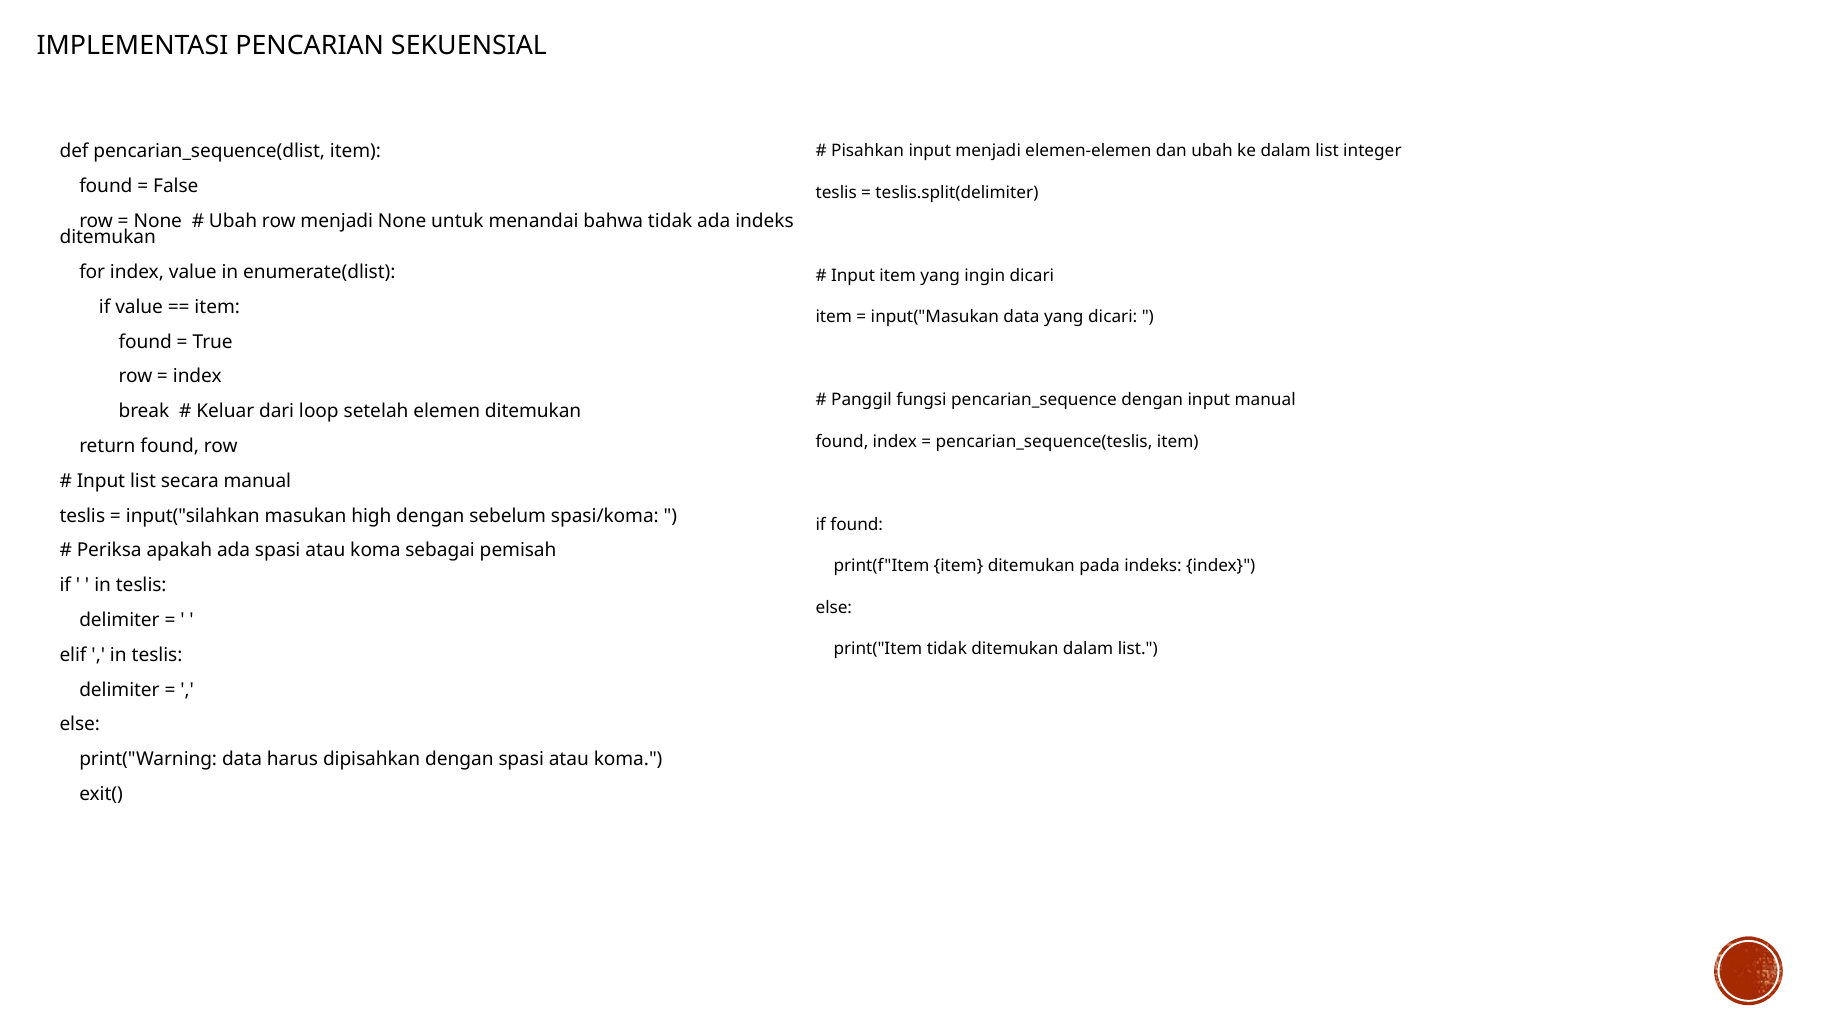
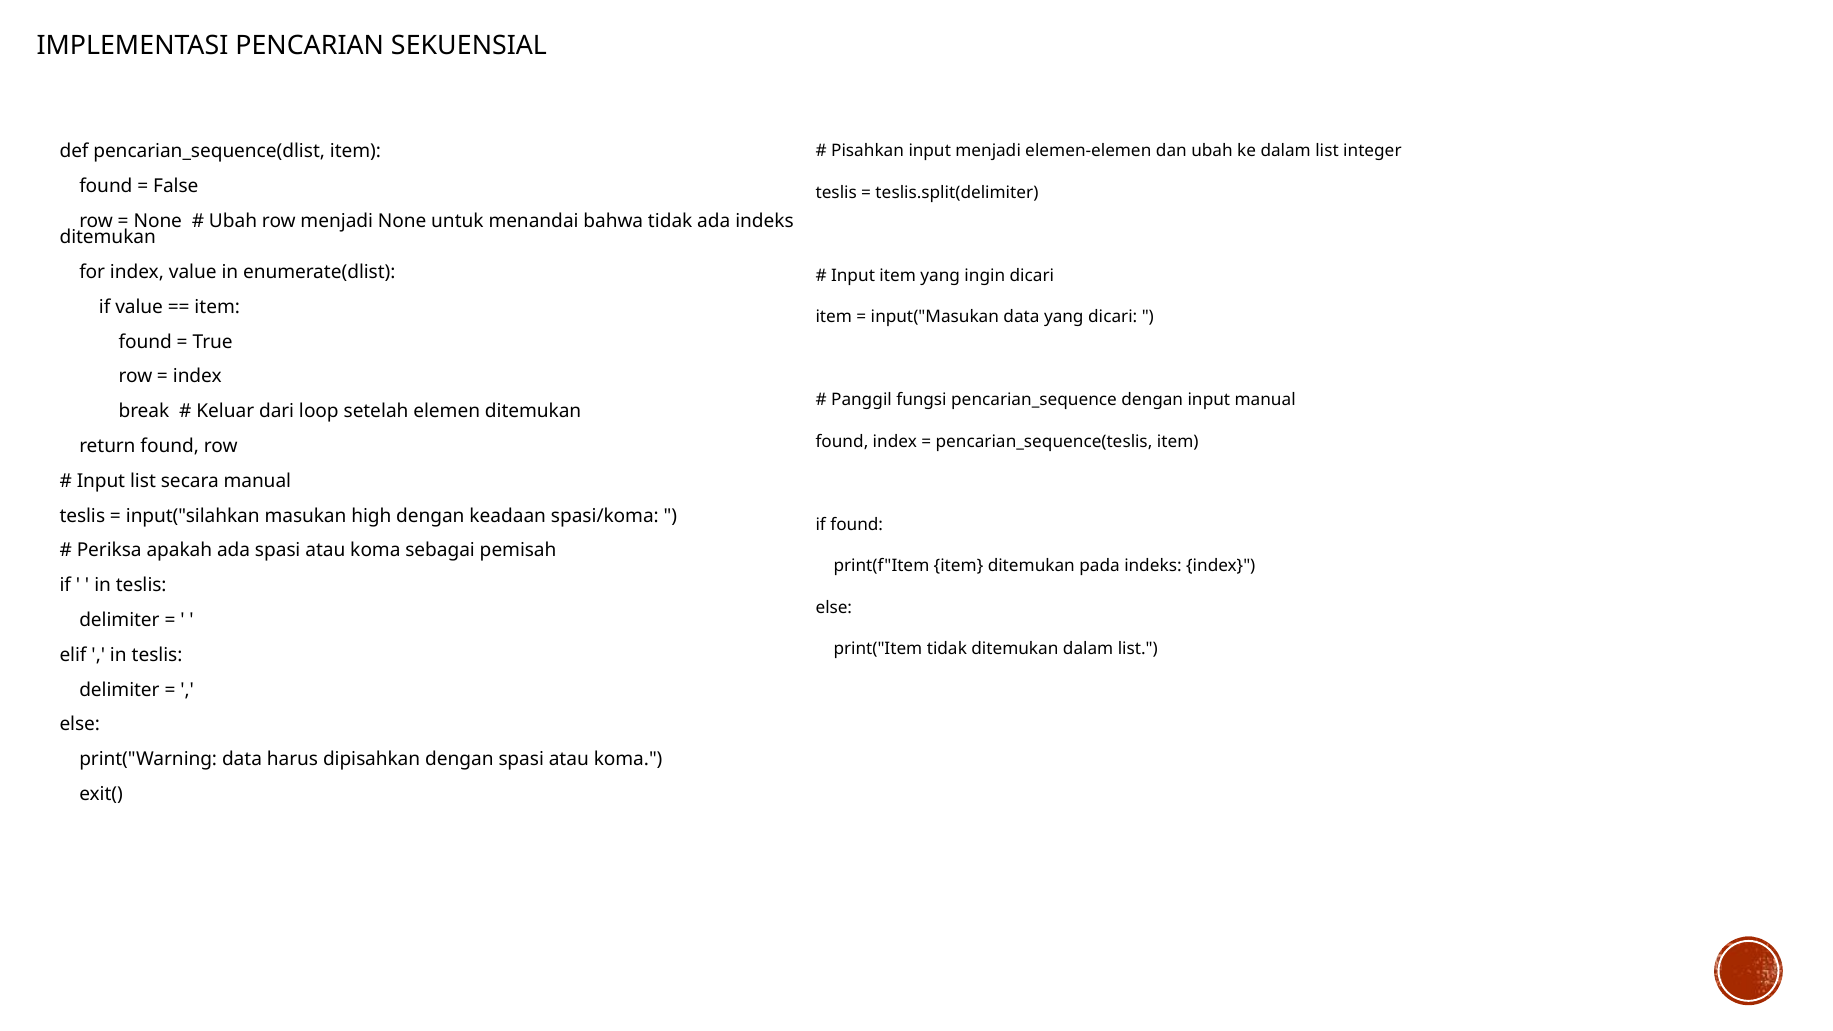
sebelum: sebelum -> keadaan (508, 516)
